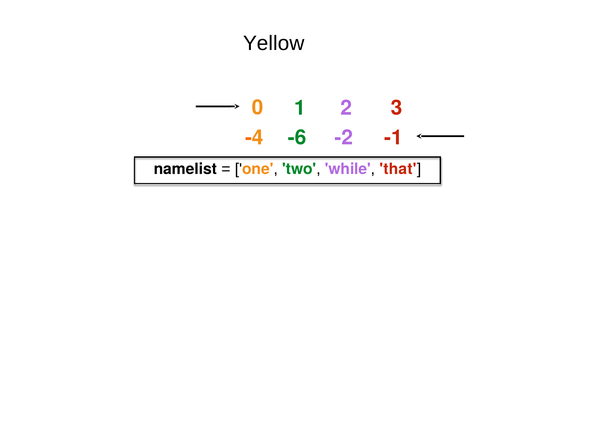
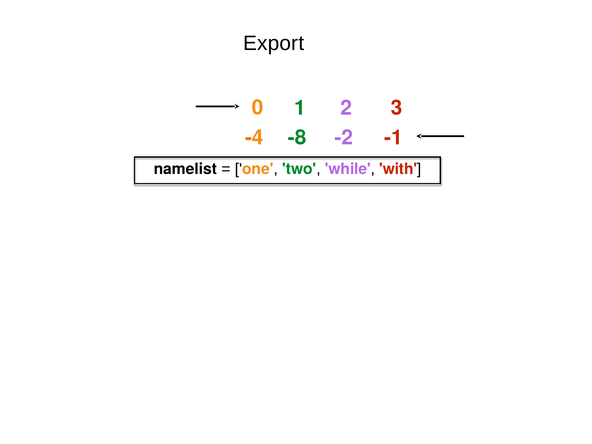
Yellow: Yellow -> Export (274, 43)
-6: -6 -> -8 (297, 138)
that: that -> with (398, 169)
